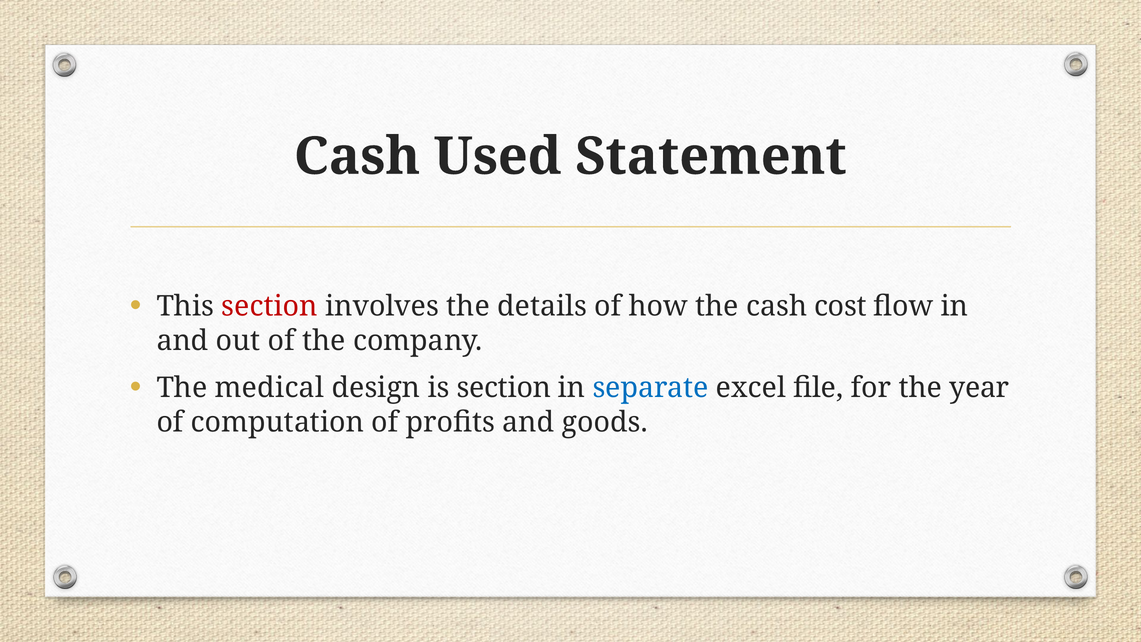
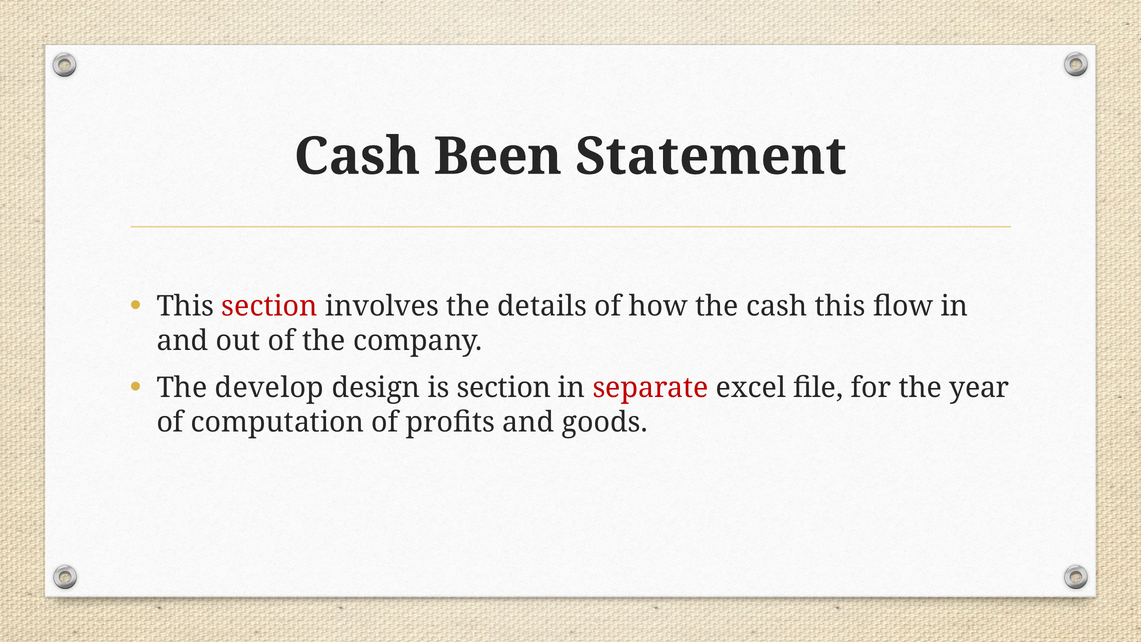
Used: Used -> Been (498, 157)
cash cost: cost -> this (840, 306)
medical: medical -> develop (269, 388)
separate colour: blue -> red (651, 388)
